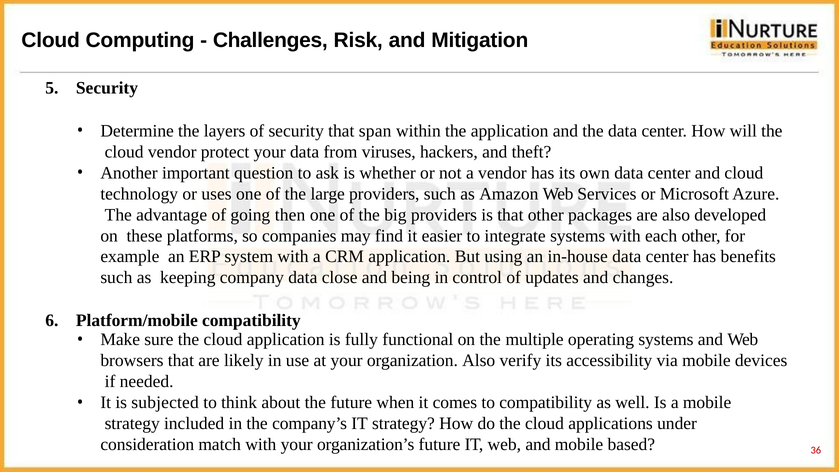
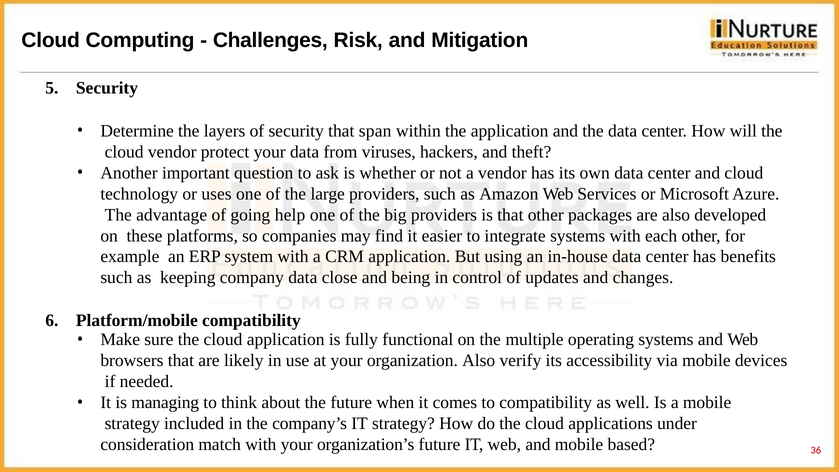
then: then -> help (290, 215)
subjected: subjected -> managing (165, 403)
